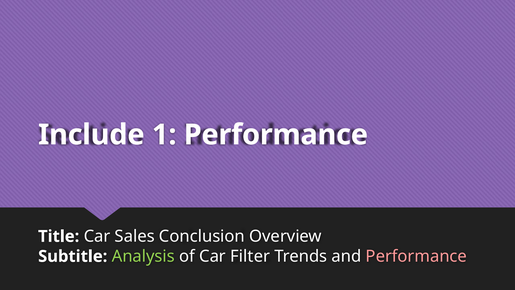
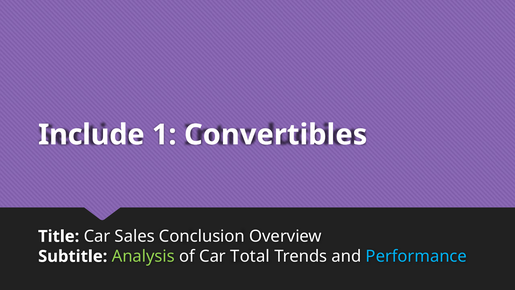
1 Performance: Performance -> Convertibles (276, 135)
Filter: Filter -> Total (250, 256)
Performance colour: pink -> light blue (416, 256)
